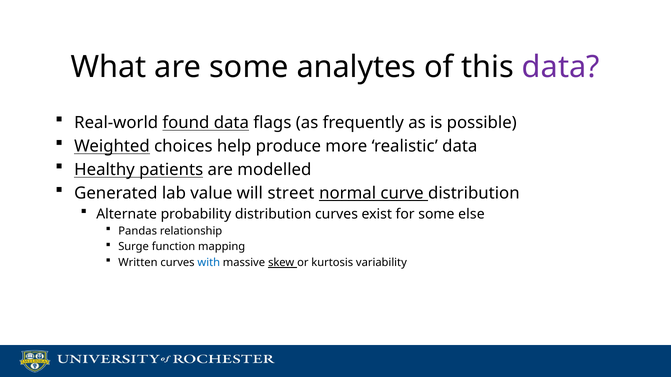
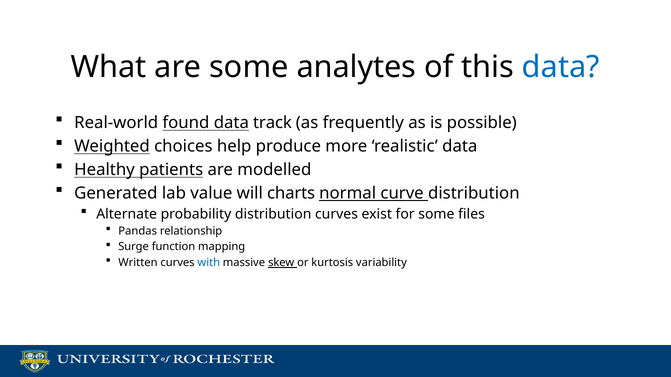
data colour: purple -> blue (561, 67)
flags: flags -> track (272, 123)
street: street -> charts (291, 193)
else: else -> files (472, 214)
